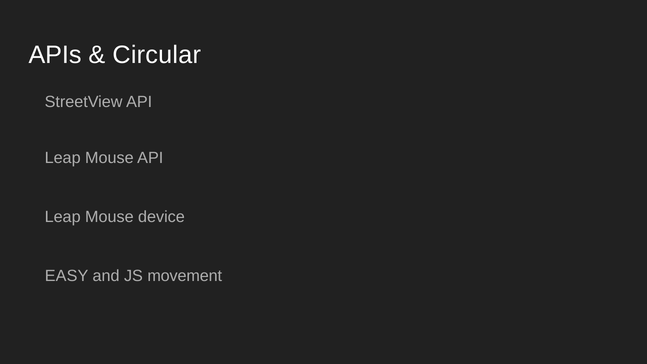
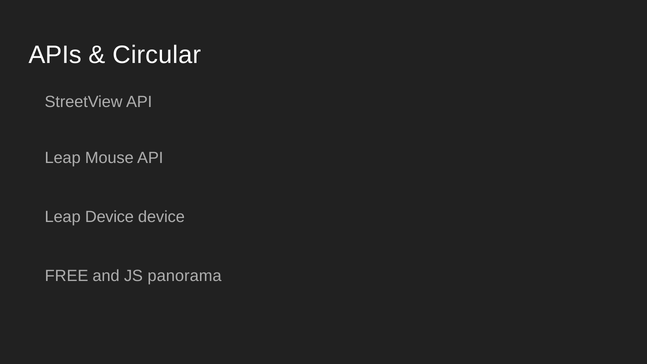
Mouse: Mouse -> Device (109, 217)
EASY: EASY -> FREE (67, 276)
movement: movement -> panorama (185, 276)
